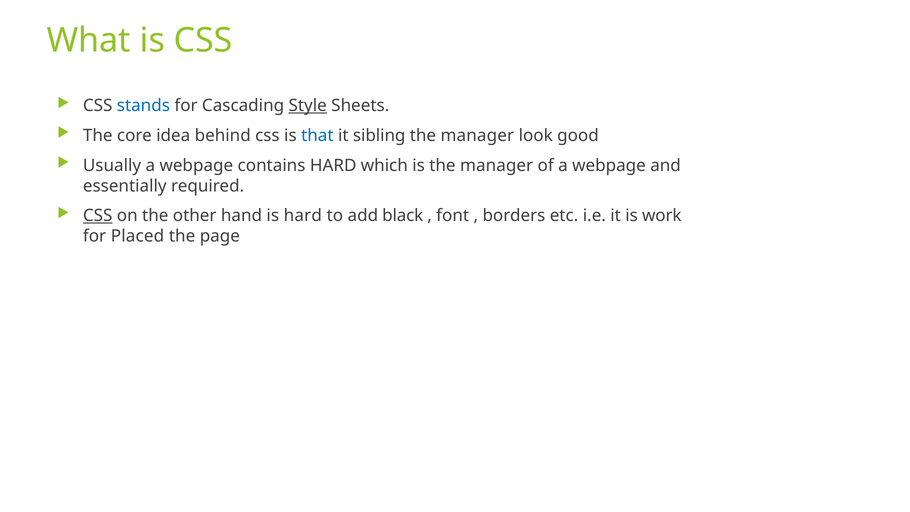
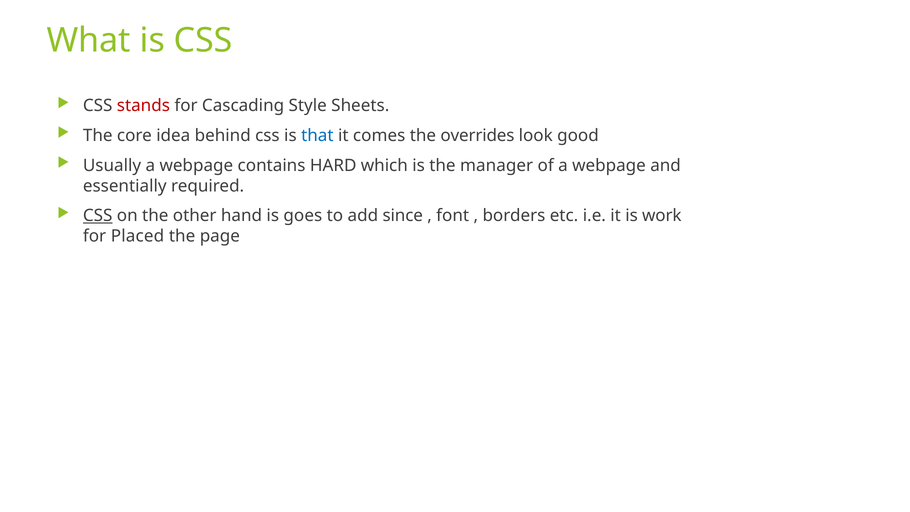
stands colour: blue -> red (143, 105)
Style underline: present -> none (308, 105)
sibling: sibling -> comes (379, 135)
manager: manager -> overrides (477, 135)
is hard: hard -> goes (303, 216)
black: black -> since (403, 216)
